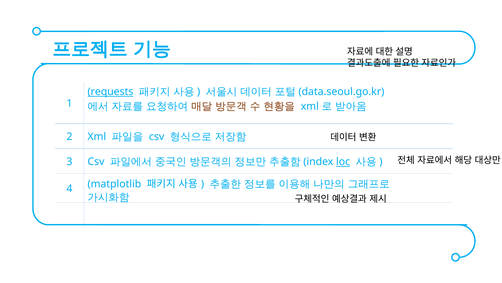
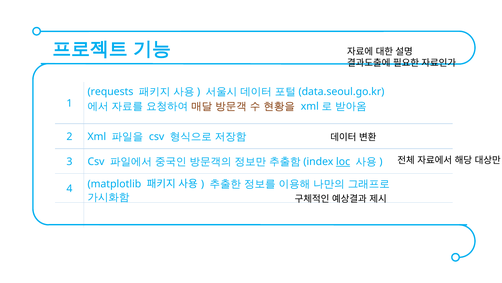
requests underline: present -> none (110, 92)
